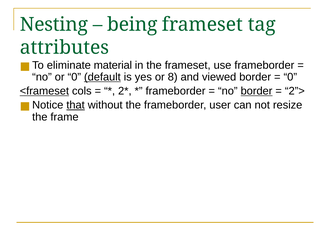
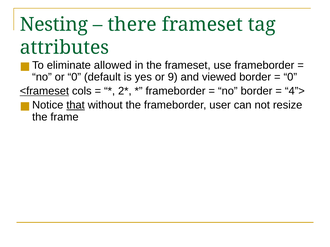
being: being -> there (132, 25)
material: material -> allowed (113, 65)
default underline: present -> none (102, 77)
8: 8 -> 9 (173, 77)
border underline: present -> none (257, 91)
2”>: 2”> -> 4”> (295, 91)
